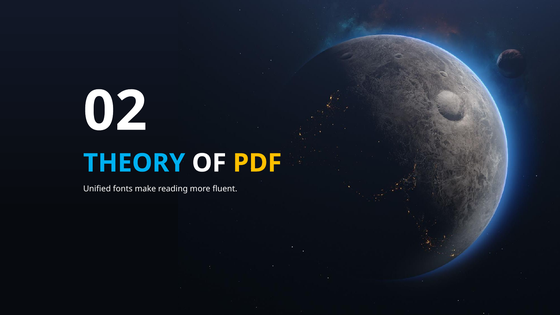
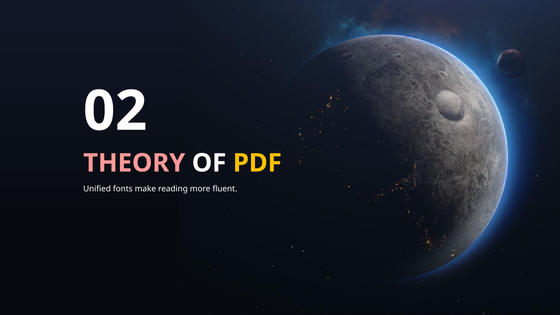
THEORY colour: light blue -> pink (134, 163)
